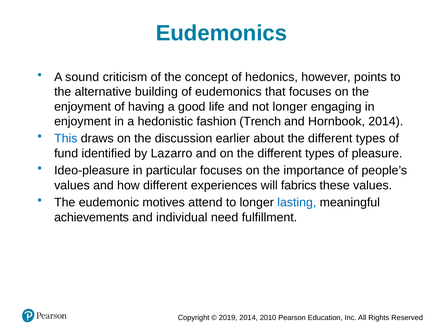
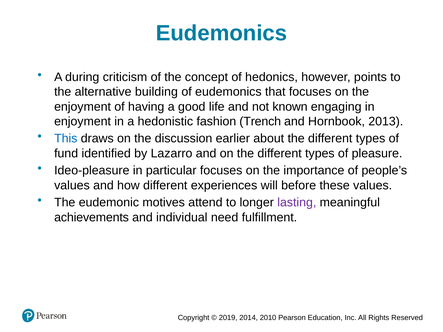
sound: sound -> during (82, 77)
not longer: longer -> known (290, 107)
Hornbook 2014: 2014 -> 2013 (386, 121)
fabrics: fabrics -> before (299, 185)
lasting colour: blue -> purple (297, 203)
